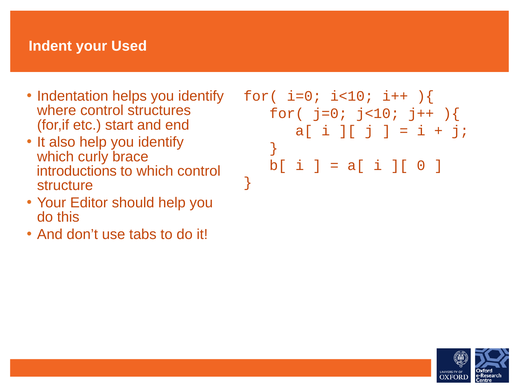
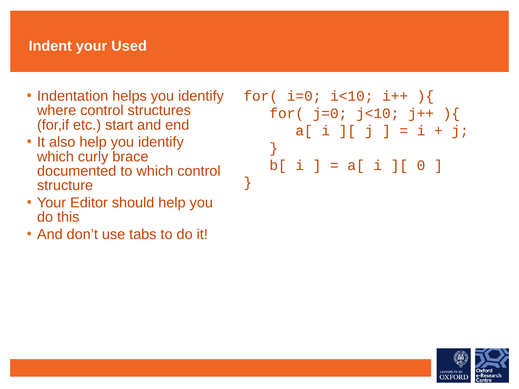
introductions: introductions -> documented (77, 171)
